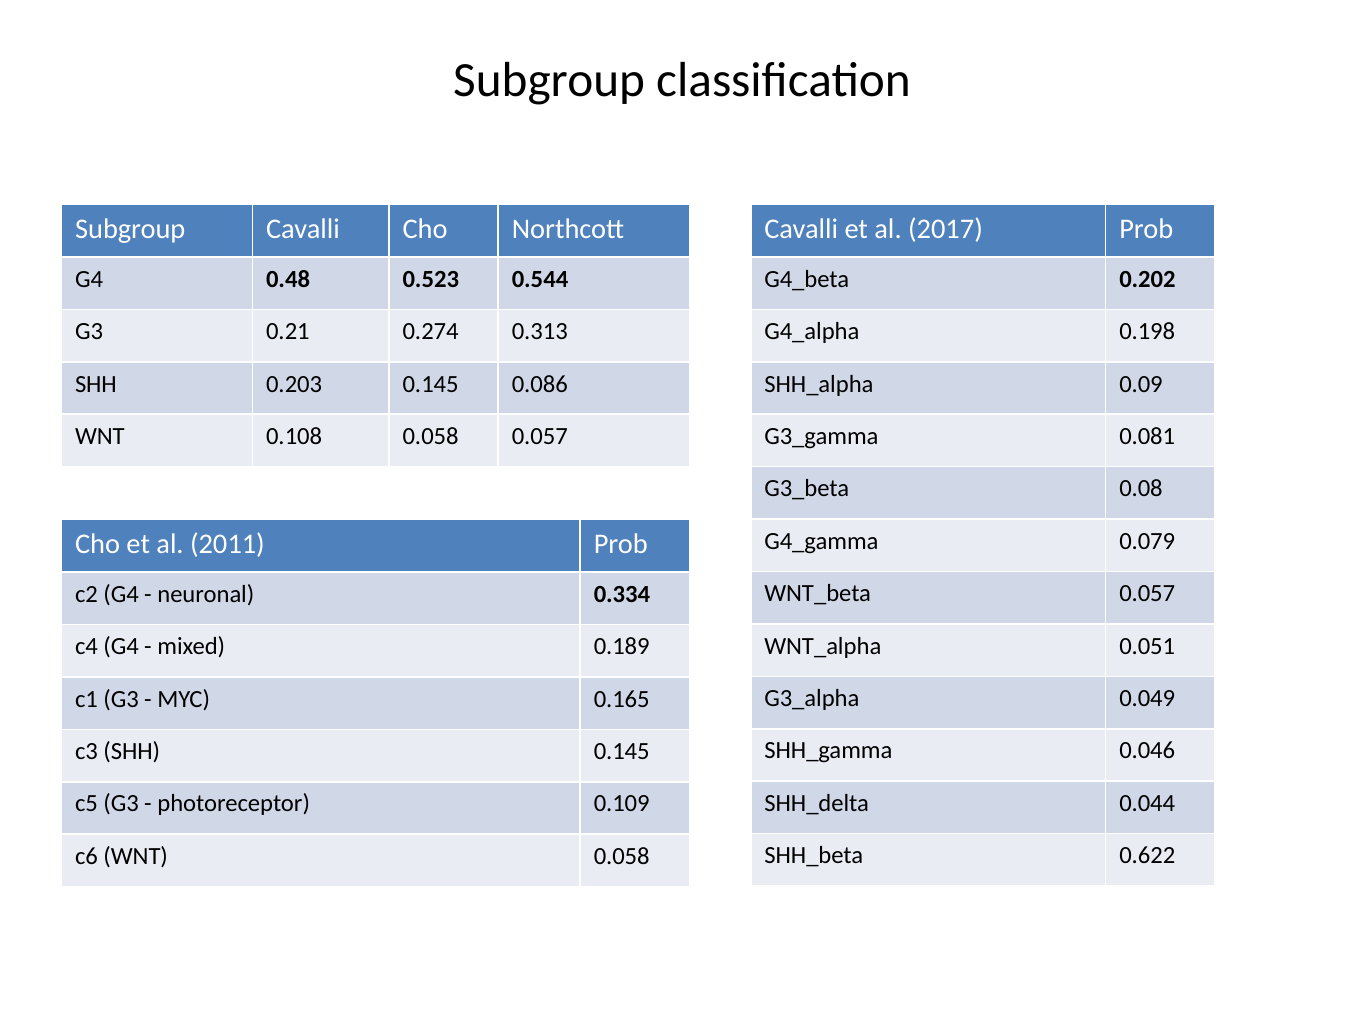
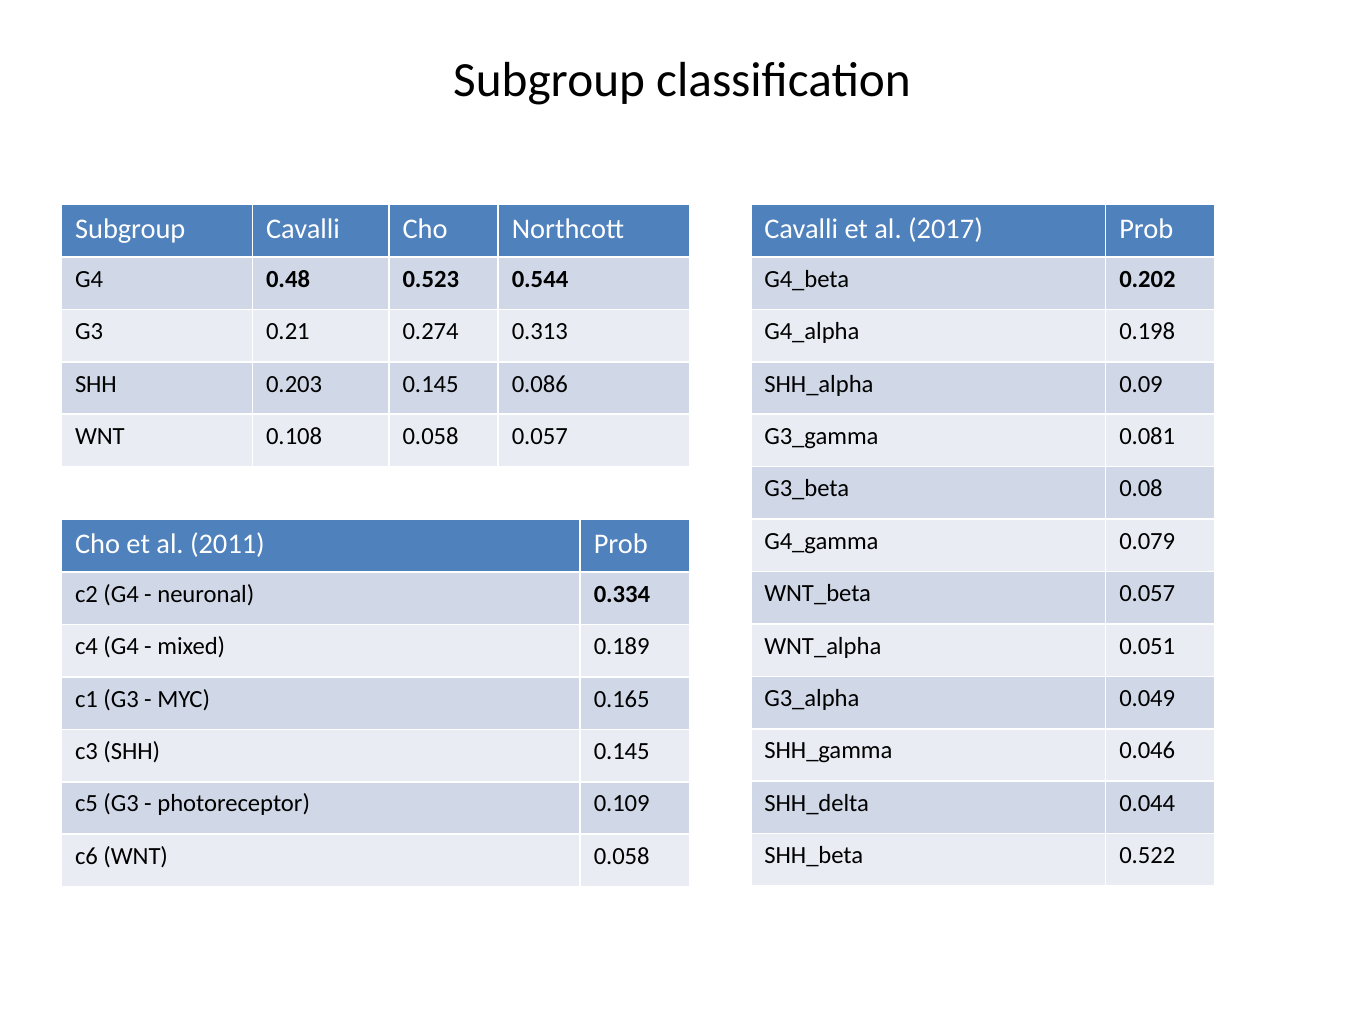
0.622: 0.622 -> 0.522 (1147, 856)
